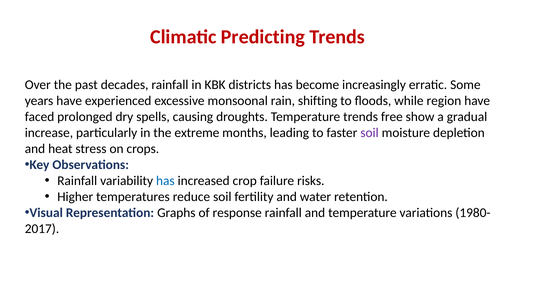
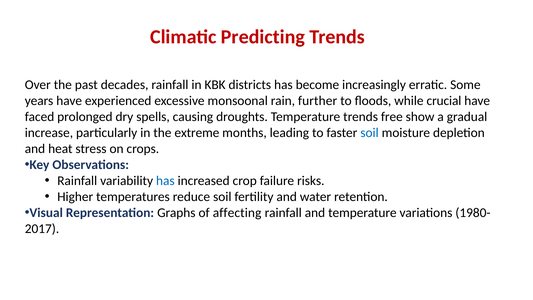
shifting: shifting -> further (318, 101)
region: region -> crucial (444, 101)
soil colour: purple -> blue (370, 133)
response: response -> affecting (237, 213)
